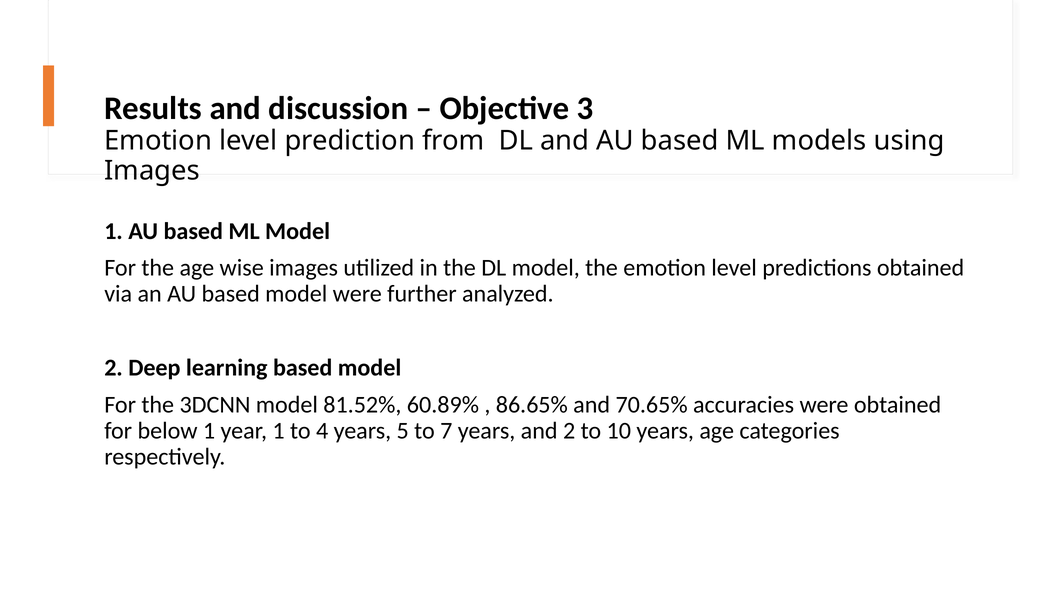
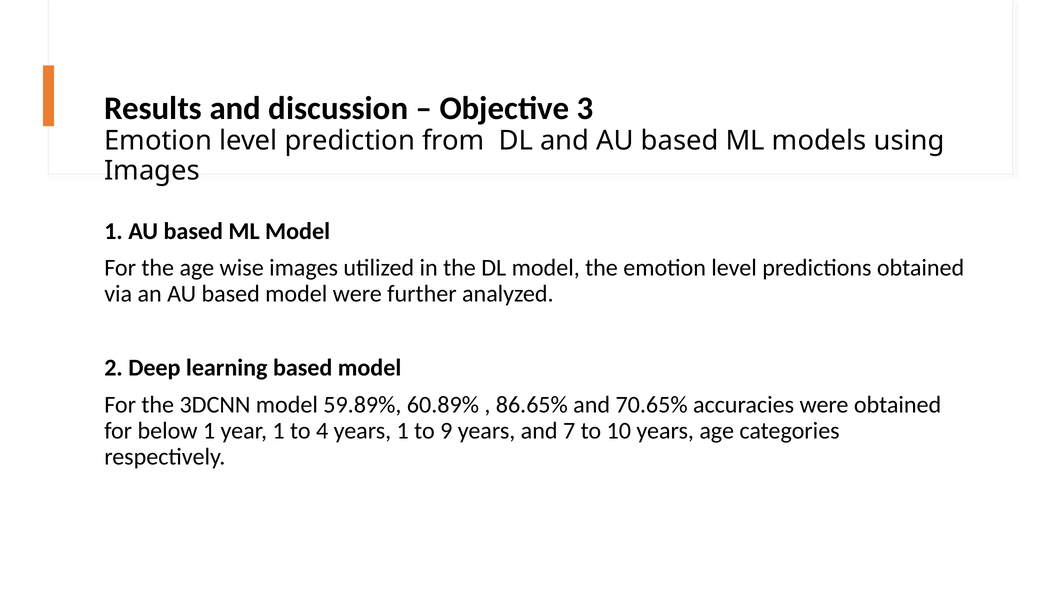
81.52%: 81.52% -> 59.89% (362, 405)
years 5: 5 -> 1 (403, 431)
7: 7 -> 9 (446, 431)
and 2: 2 -> 7 (569, 431)
